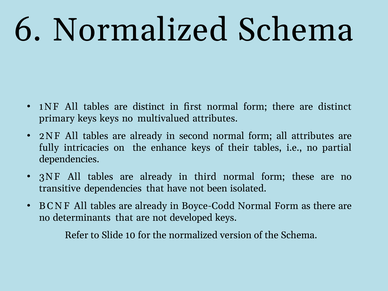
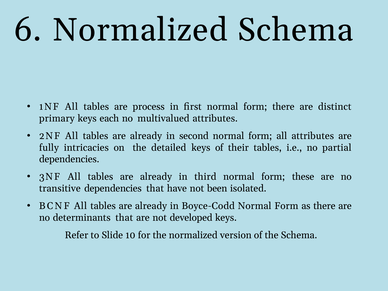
tables are distinct: distinct -> process (149, 107)
keys keys: keys -> each (109, 118)
enhance: enhance -> detailed (169, 148)
